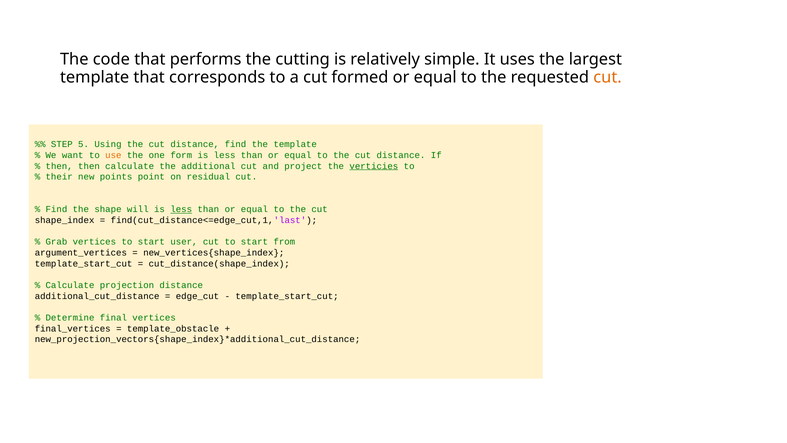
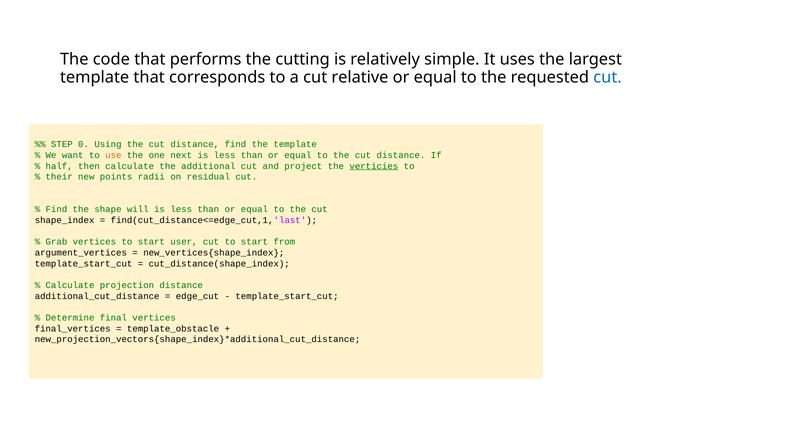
formed: formed -> relative (360, 77)
cut colour: orange -> blue (608, 77)
5: 5 -> 0 (84, 144)
form: form -> next (181, 155)
then: then -> half (59, 166)
point: point -> radii (151, 177)
less underline: present -> none (181, 209)
